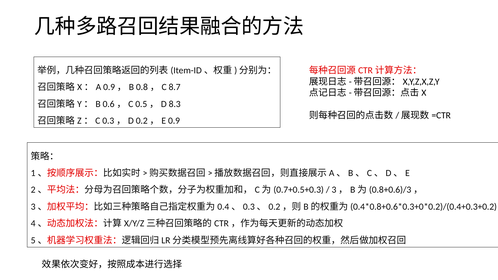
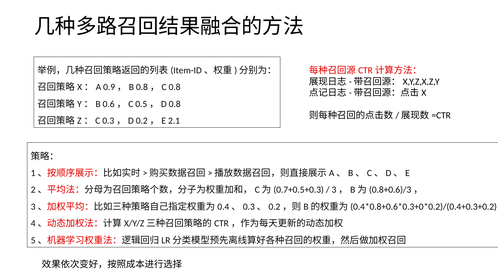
0.8，C 8.7: 8.7 -> 0.8 (175, 87)
0.5，D 8.3: 8.3 -> 0.8 (175, 104)
0.9: 0.9 -> 2.1 (174, 121)
